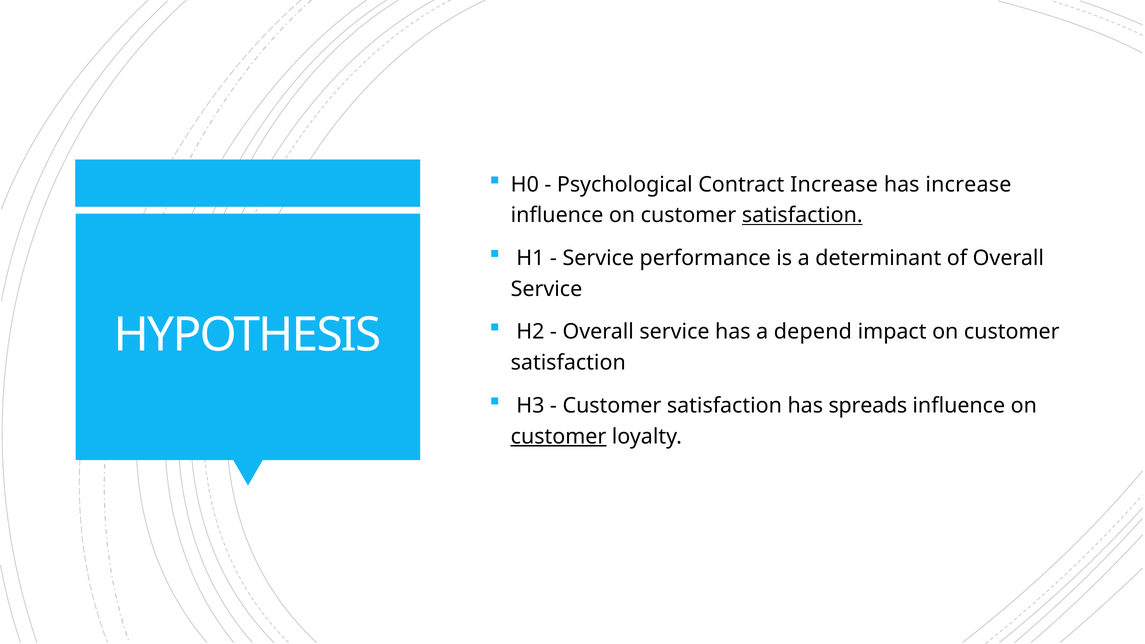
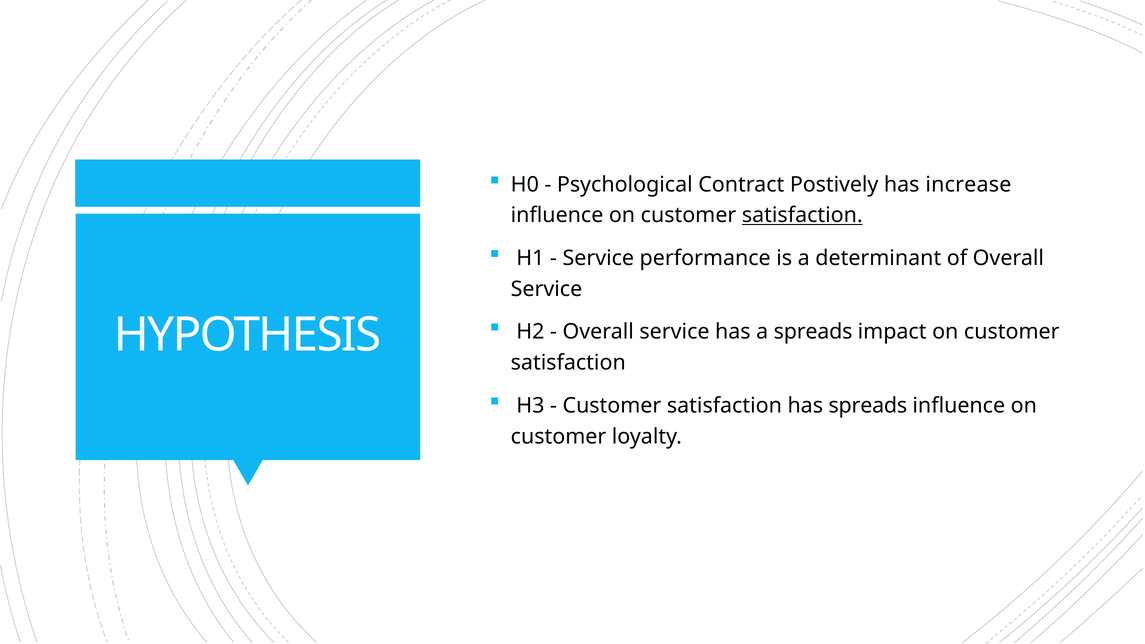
Contract Increase: Increase -> Postively (834, 184)
a depend: depend -> spreads (813, 332)
customer underline: present -> none (559, 437)
